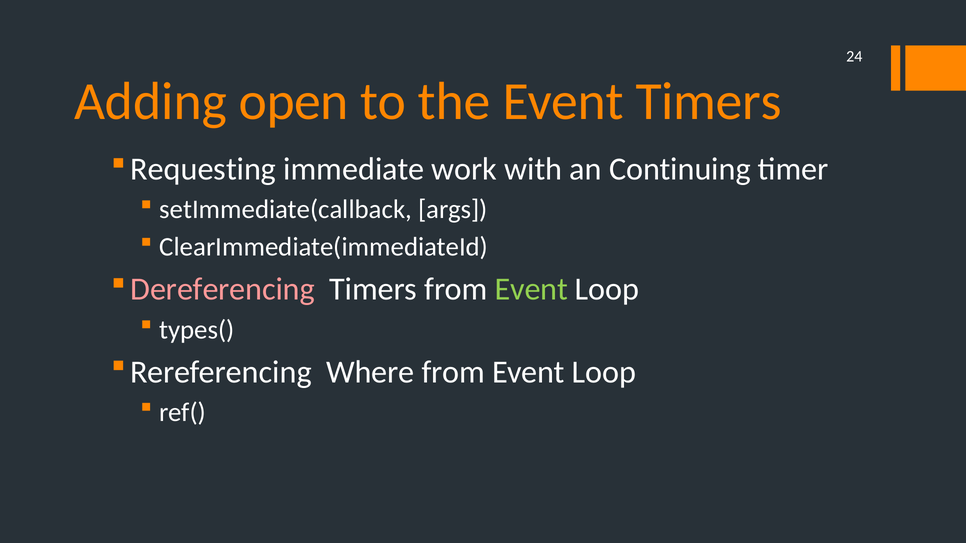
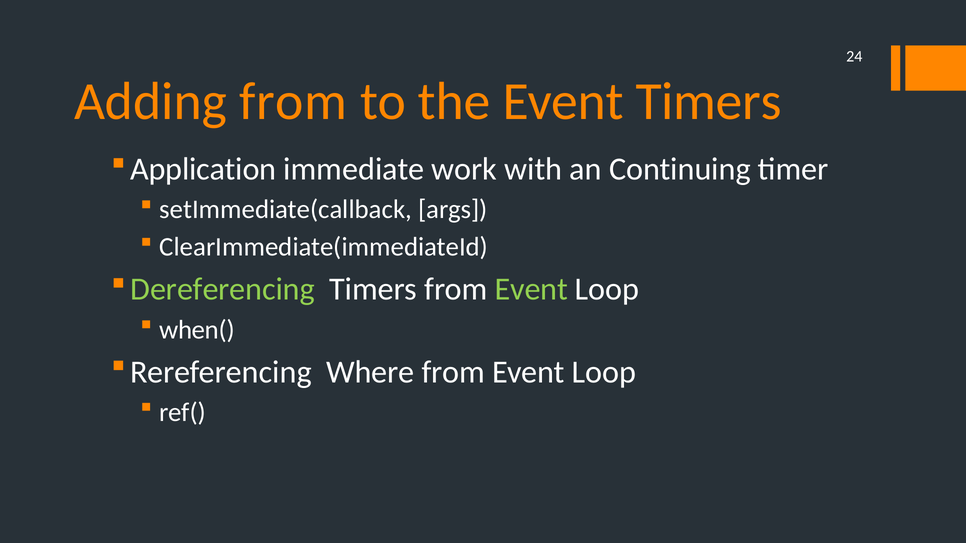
Adding open: open -> from (293, 102)
Requesting: Requesting -> Application (203, 169)
Dereferencing colour: pink -> light green (223, 290)
types(: types( -> when( (197, 330)
